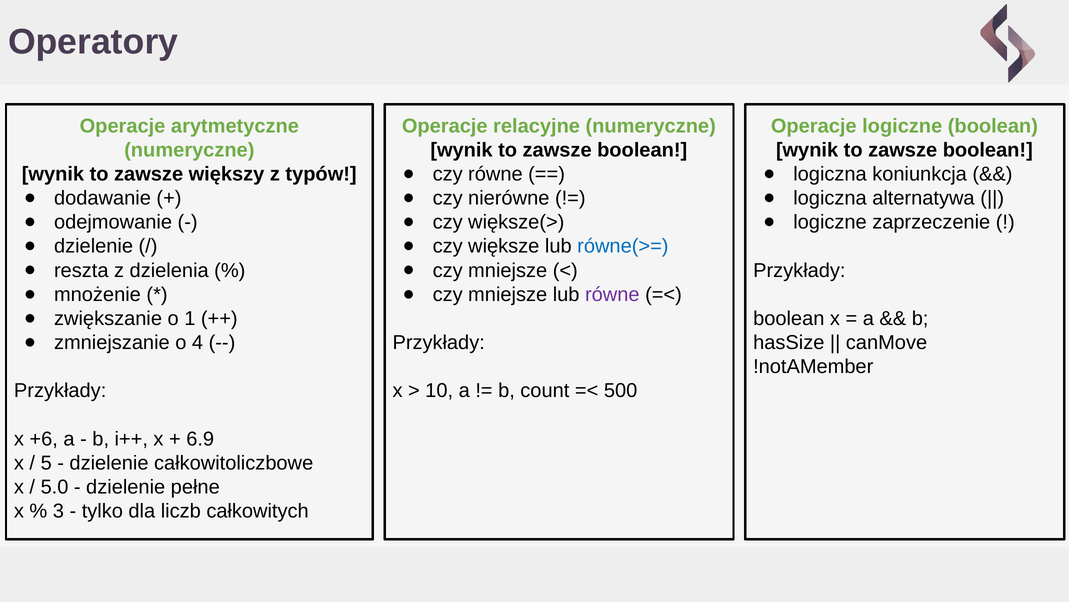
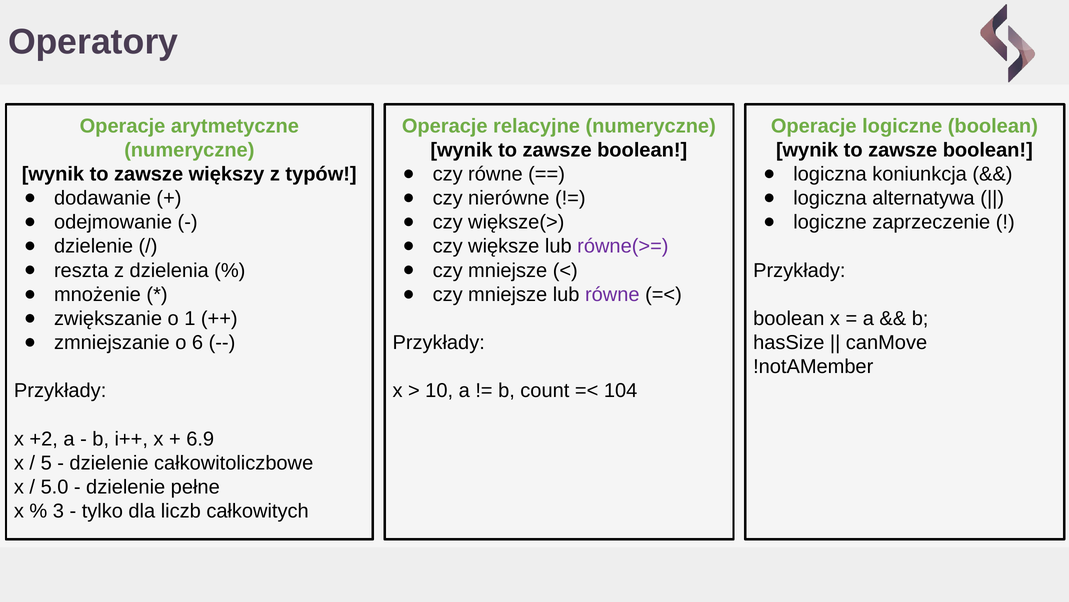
równe(>= colour: blue -> purple (623, 246)
4: 4 -> 6 (198, 342)
500: 500 -> 104 (621, 390)
+6: +6 -> +2 (44, 438)
